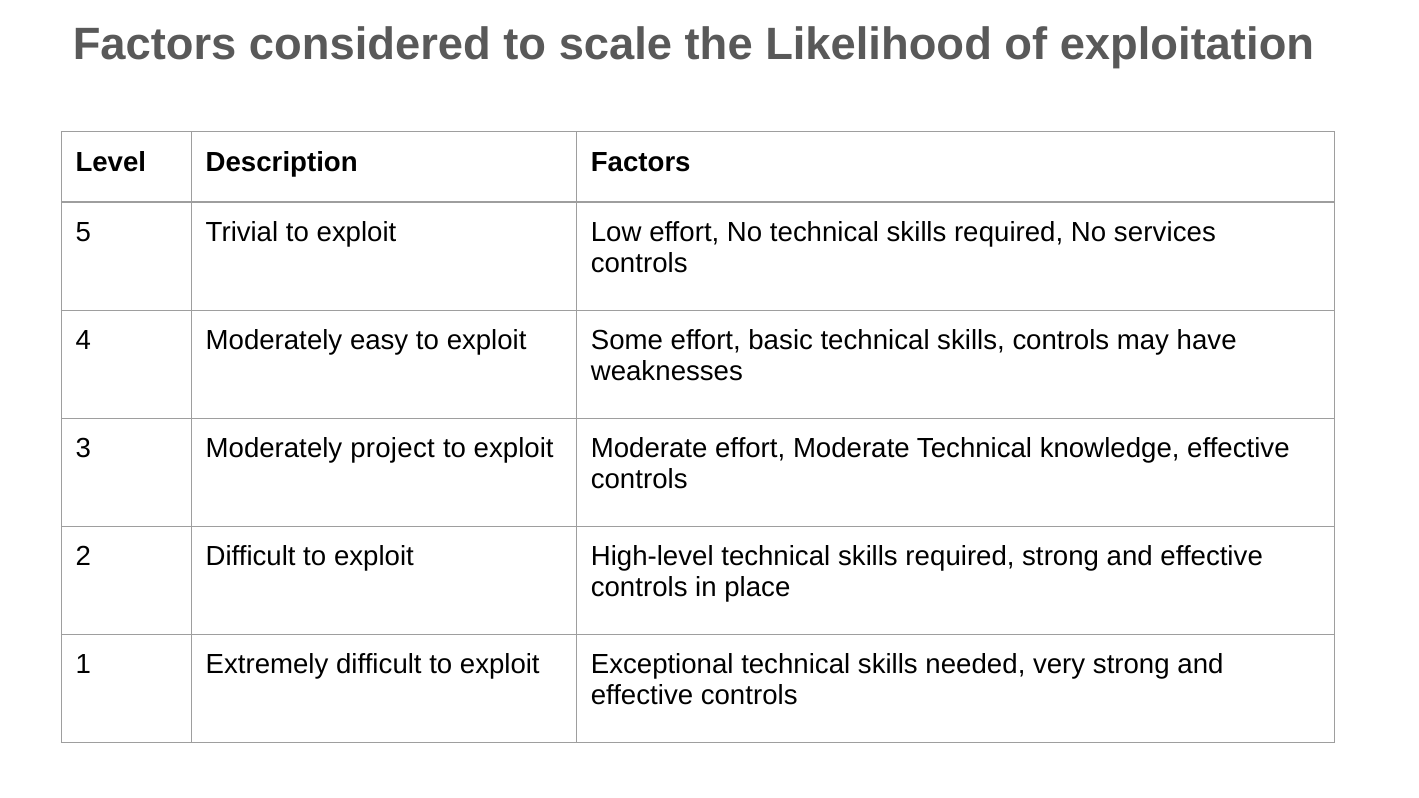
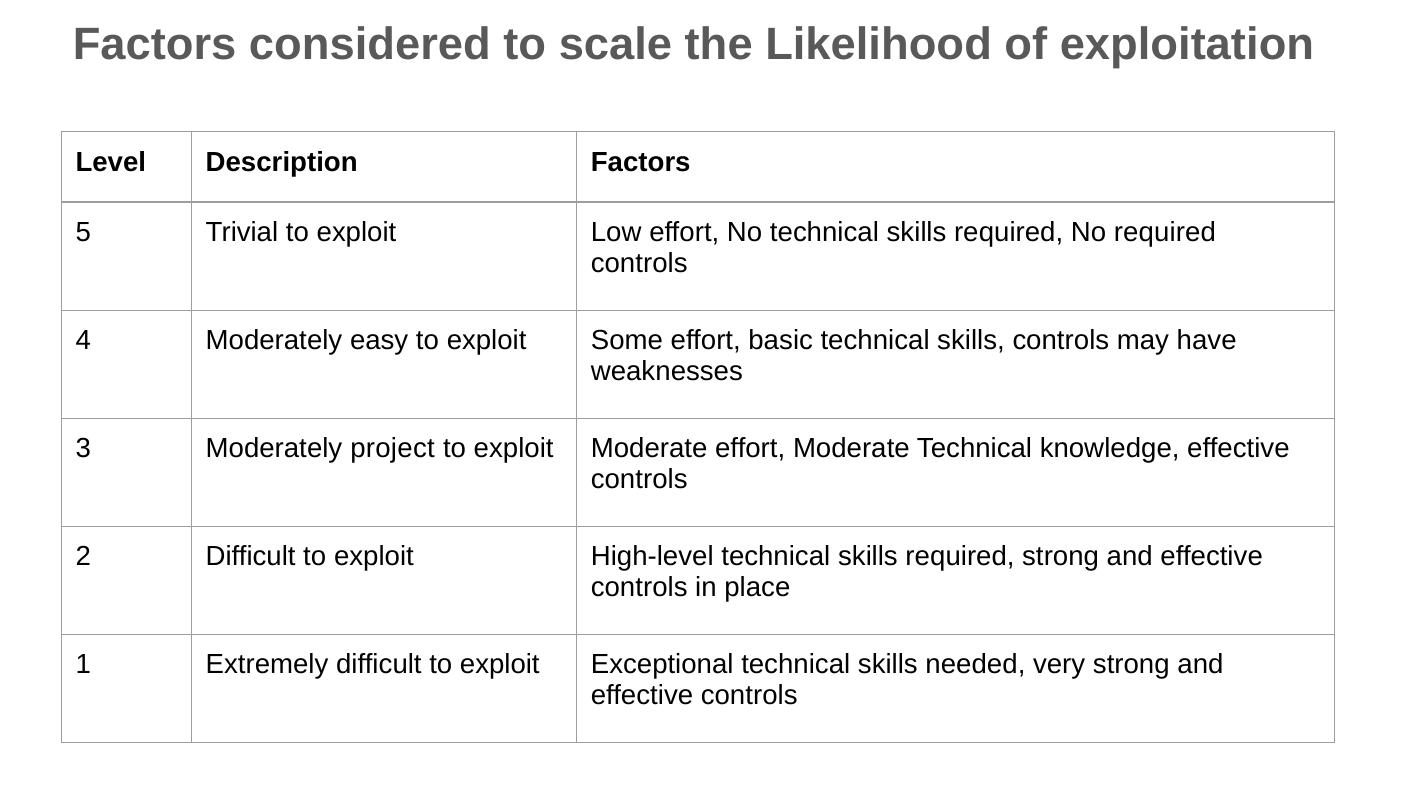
No services: services -> required (1165, 232)
